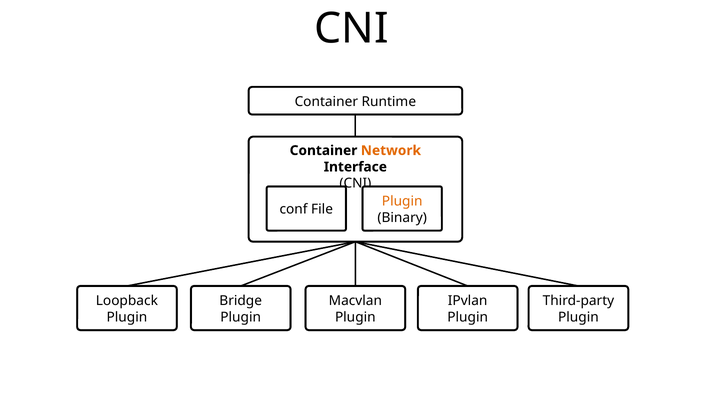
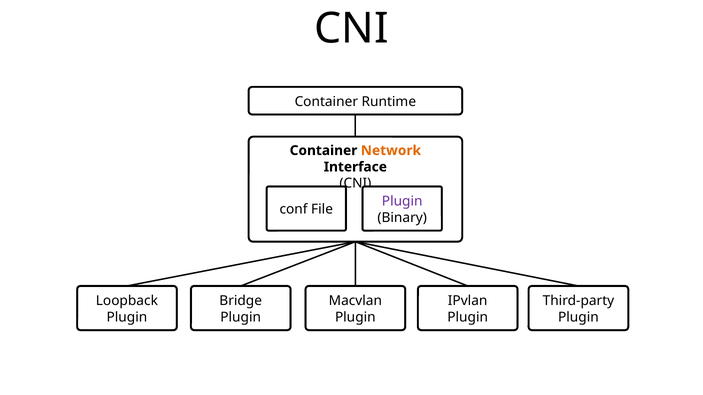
Plugin colour: orange -> purple (402, 201)
